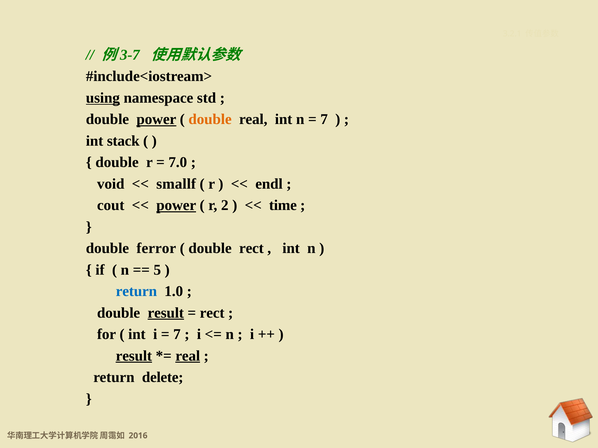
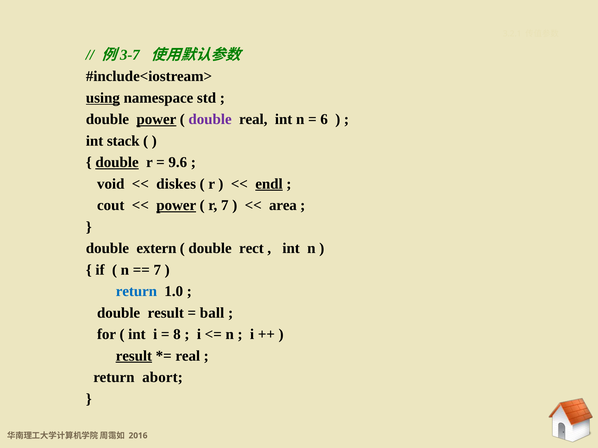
double colour: orange -> purple (210, 119)
7: 7 -> 6 (324, 119)
double underline: none -> present (117, 163)
7.0: 7.0 -> 9.6 (178, 163)
smallf: smallf -> diskes (176, 184)
endl underline: none -> present (269, 184)
r 2: 2 -> 7 (225, 206)
time: time -> area (283, 206)
ferror: ferror -> extern (156, 249)
5: 5 -> 7 (157, 270)
result underline: present -> none (166, 313)
rect: rect -> ball (212, 313)
7: 7 -> 8 (177, 335)
real underline: present -> none (188, 356)
delete: delete -> abort (162, 378)
